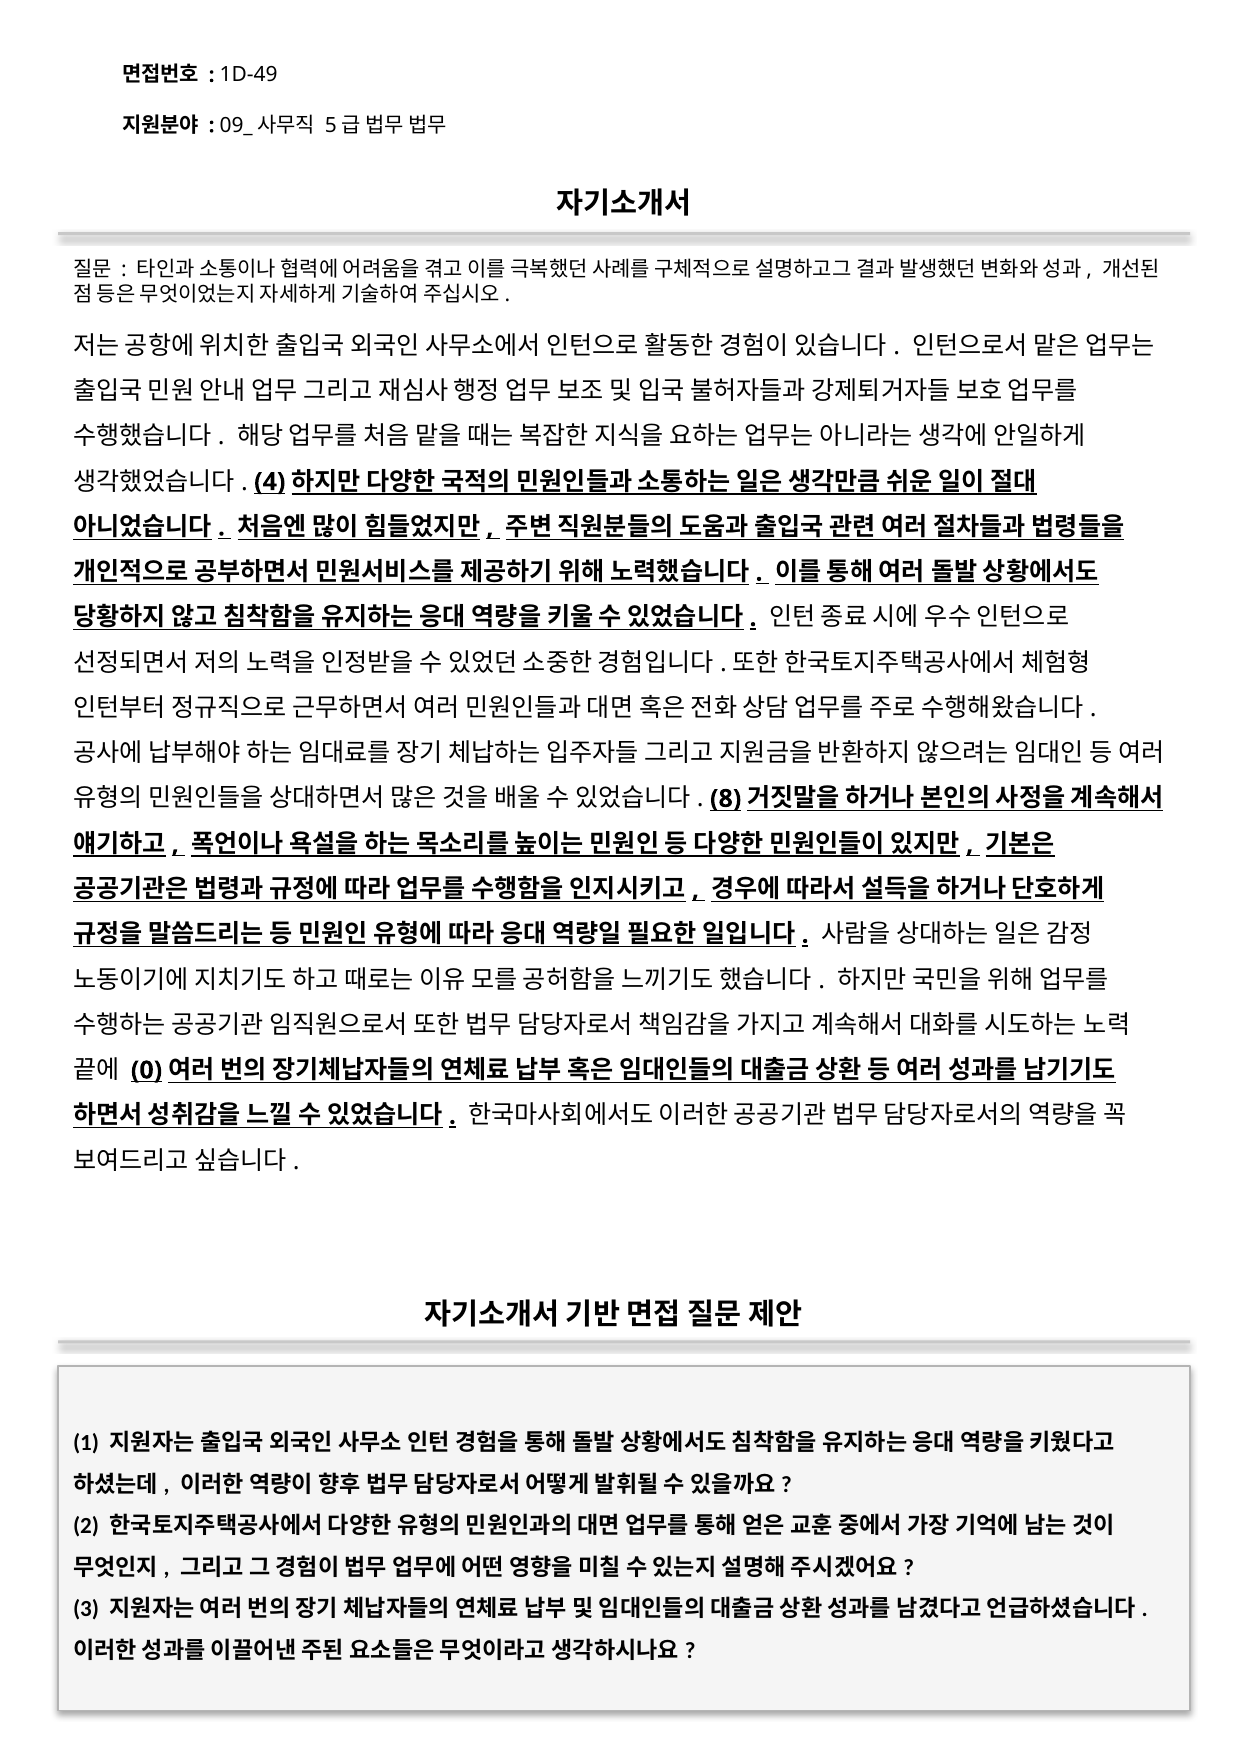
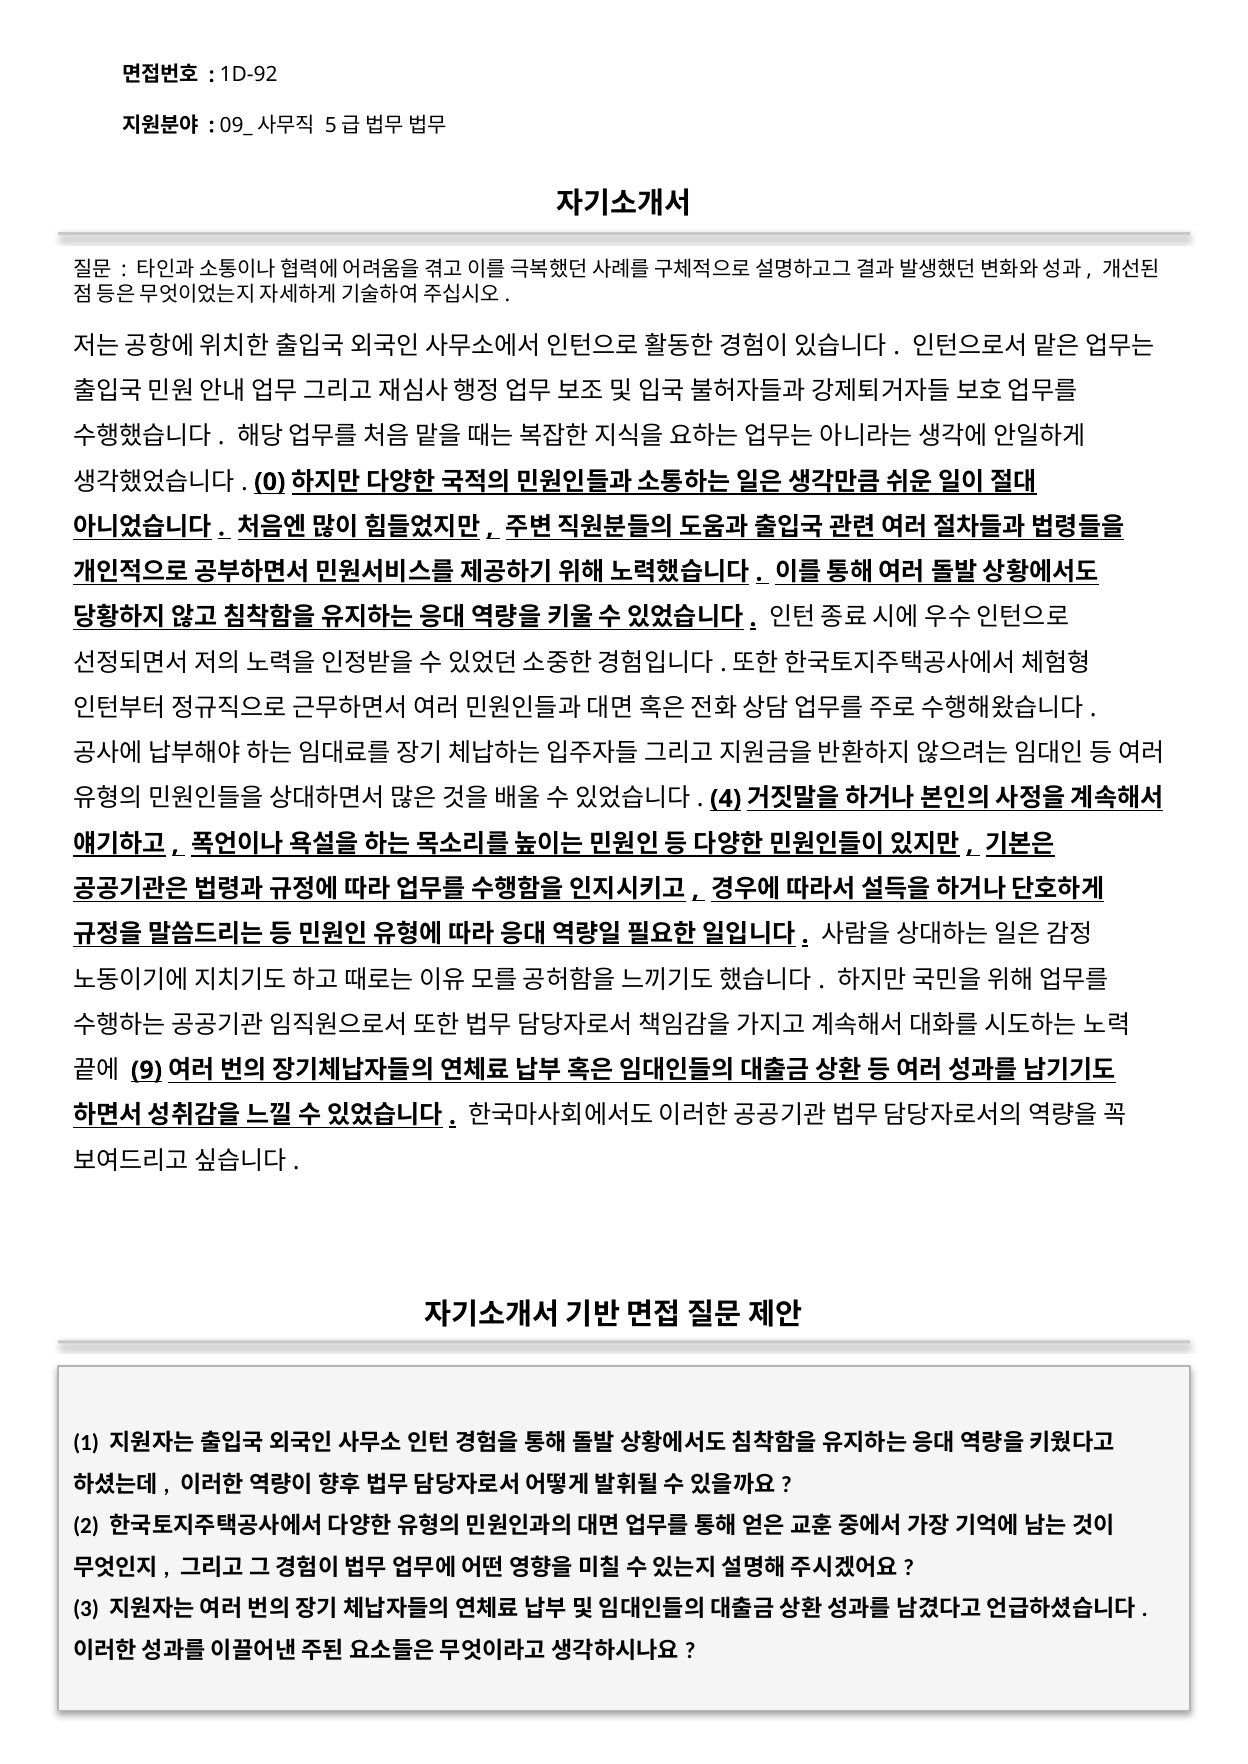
1D-49: 1D-49 -> 1D-92 (249, 75)
4: 4 -> 0 (270, 482)
8: 8 -> 4 (726, 799)
0: 0 -> 9 (147, 1071)
